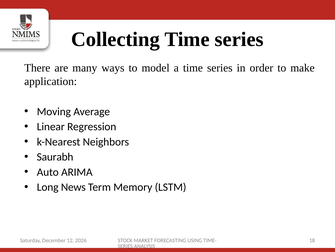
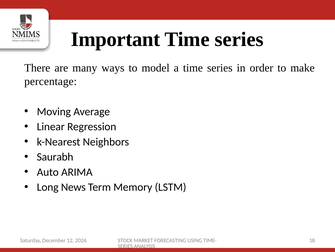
Collecting: Collecting -> Important (116, 39)
application: application -> percentage (51, 81)
